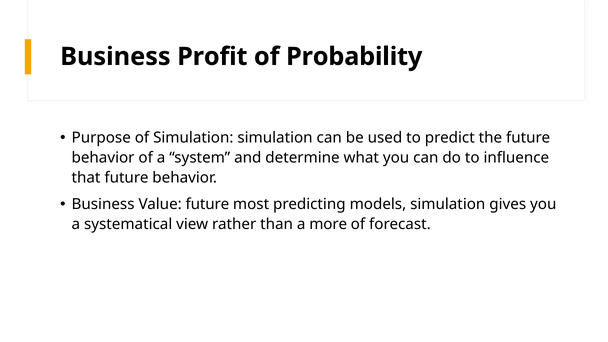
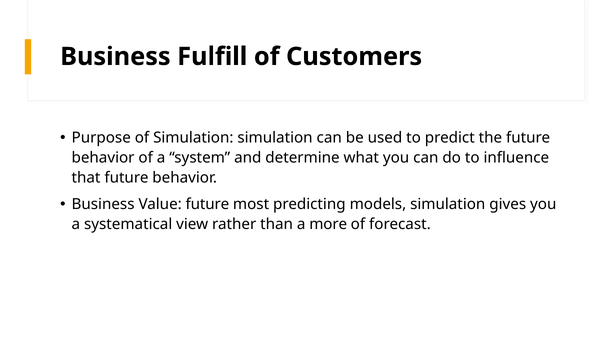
Profit: Profit -> Fulfill (212, 57)
Probability: Probability -> Customers (354, 57)
